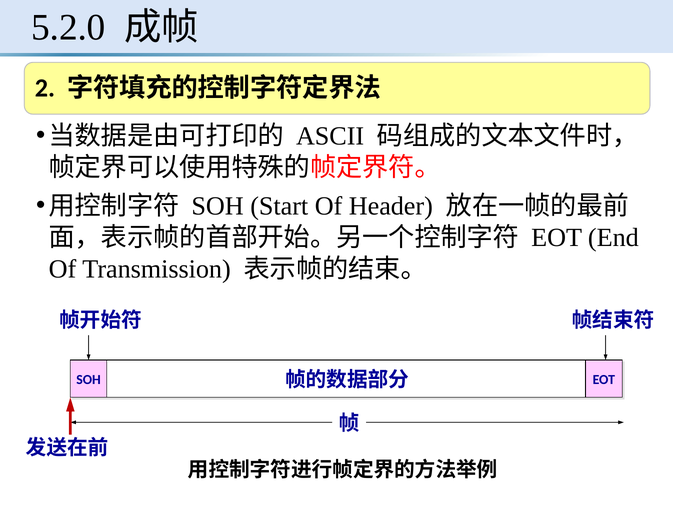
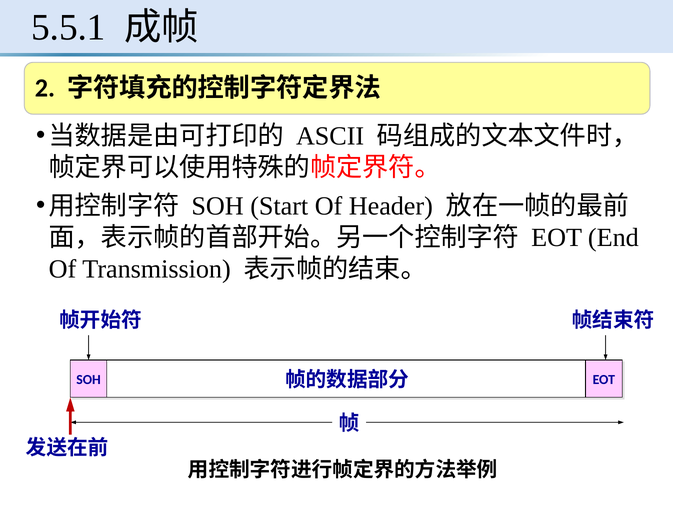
5.2.0: 5.2.0 -> 5.5.1 (68, 27)
